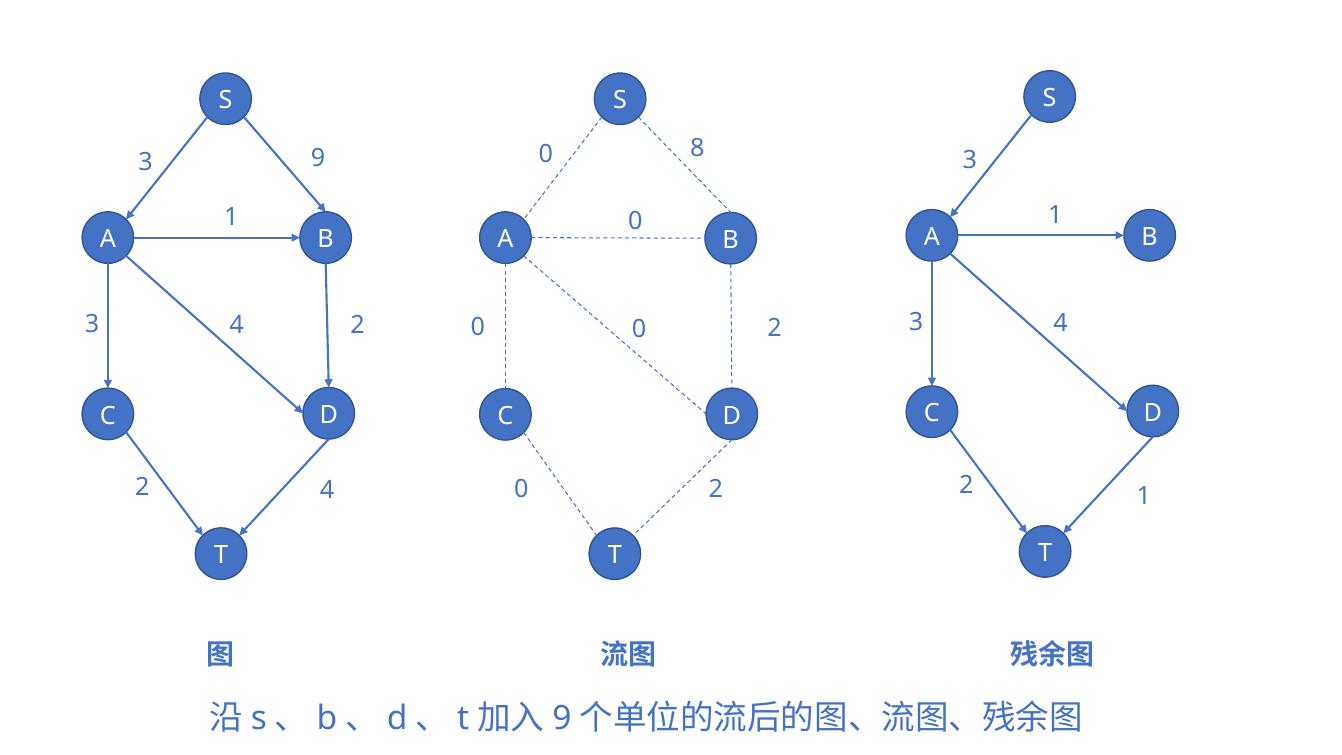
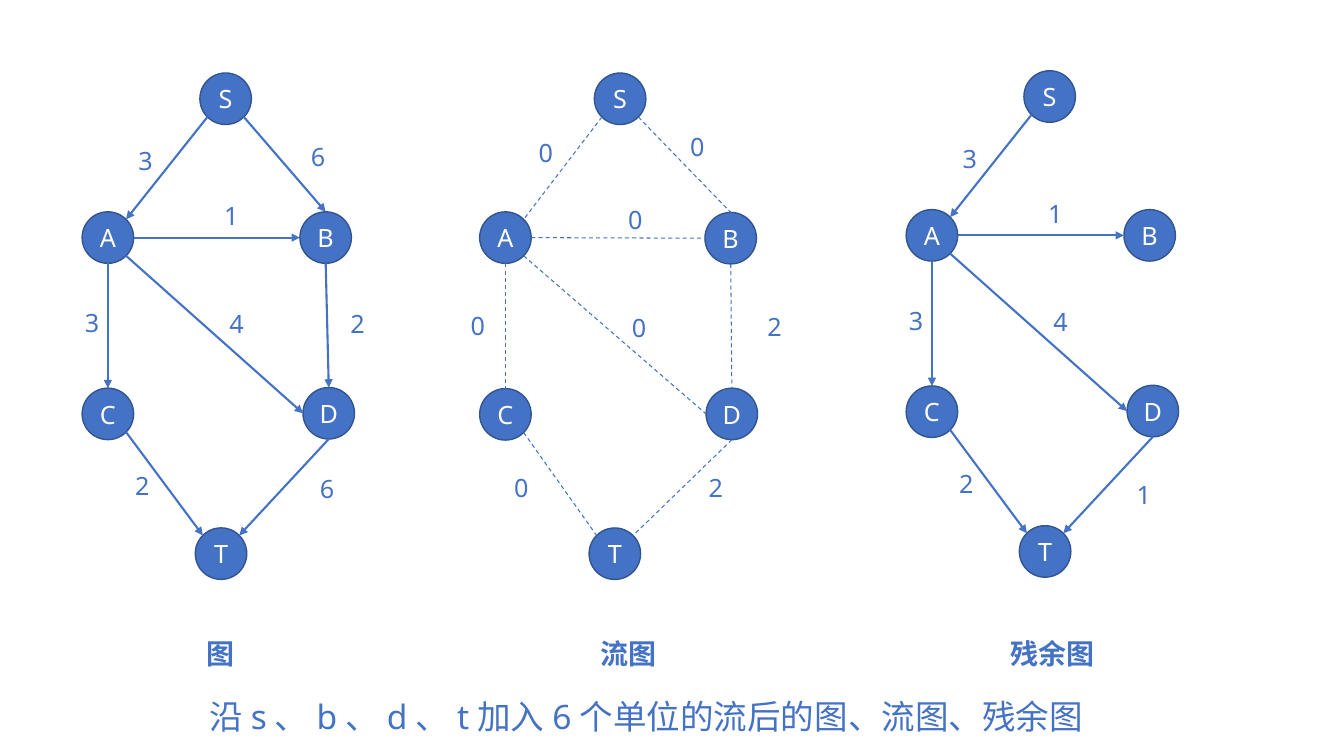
8: 8 -> 0 (697, 148)
3 9: 9 -> 6 (318, 158)
2 4: 4 -> 6 (327, 490)
9: 9 -> 6 (562, 719)
